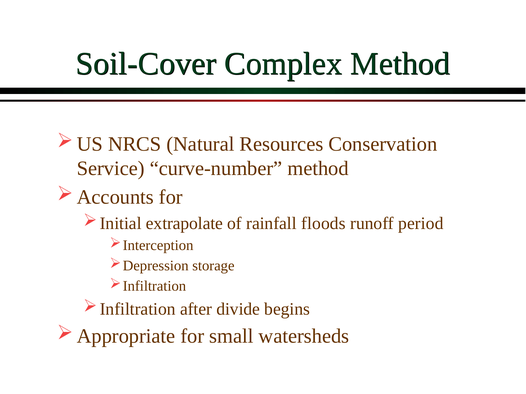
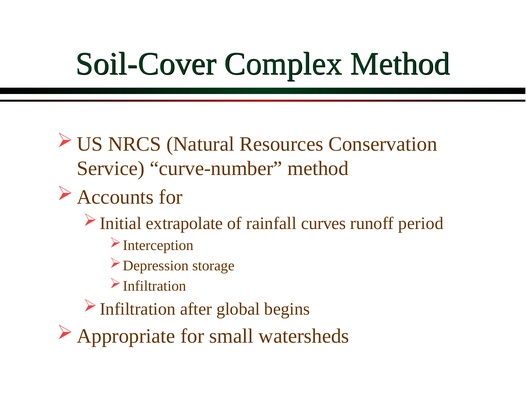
floods: floods -> curves (324, 224)
divide: divide -> global (238, 309)
